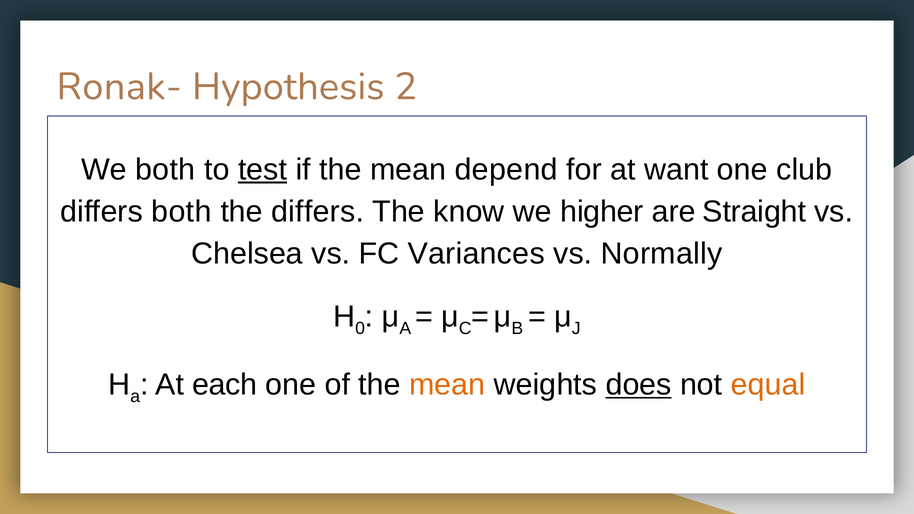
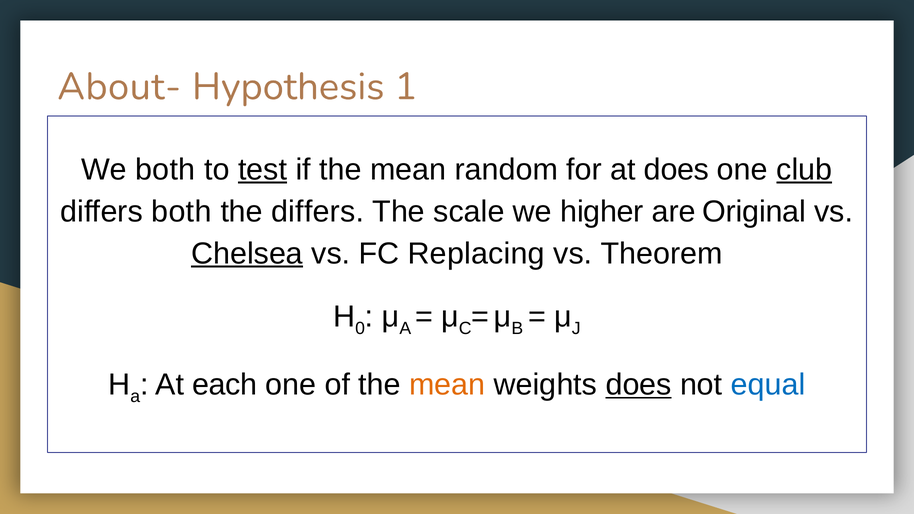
Ronak-: Ronak- -> About- (119, 87)
2: 2 -> 1 (406, 87)
depend: depend -> random (506, 170)
at want: want -> does (676, 170)
club underline: none -> present (804, 170)
know: know -> scale (469, 212)
Straight: Straight -> Original (754, 212)
Chelsea underline: none -> present (247, 254)
Variances: Variances -> Replacing (476, 254)
Normally: Normally -> Theorem (662, 254)
equal colour: orange -> blue (768, 385)
